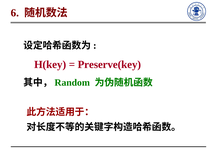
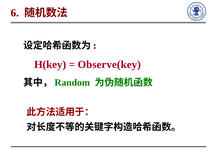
Preserve(key: Preserve(key -> Observe(key (109, 64)
